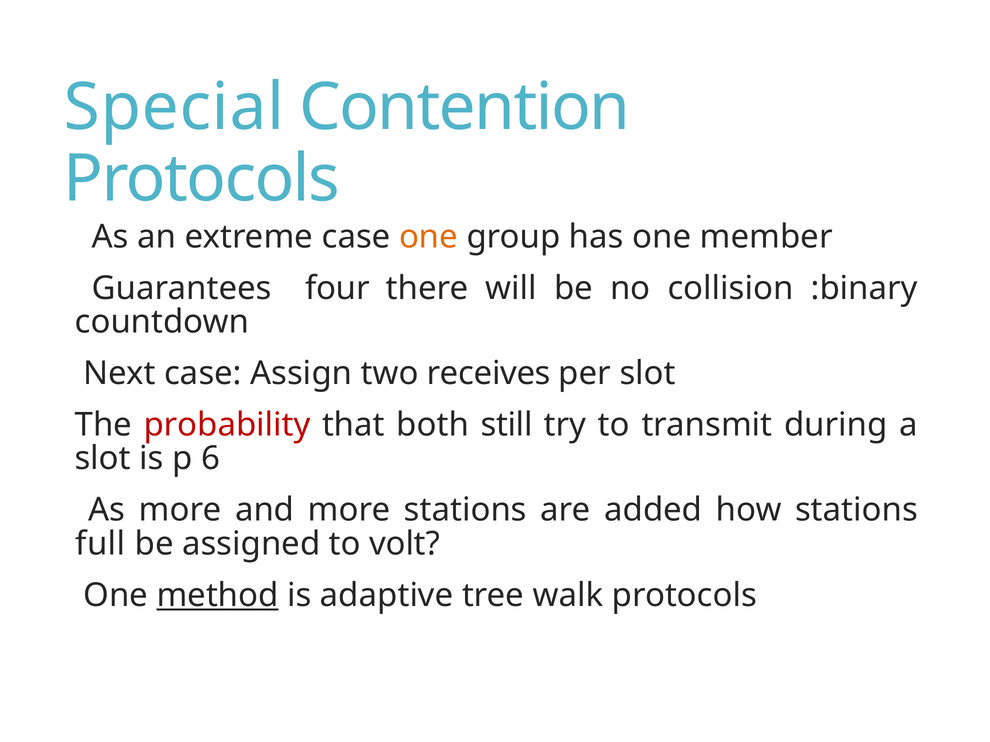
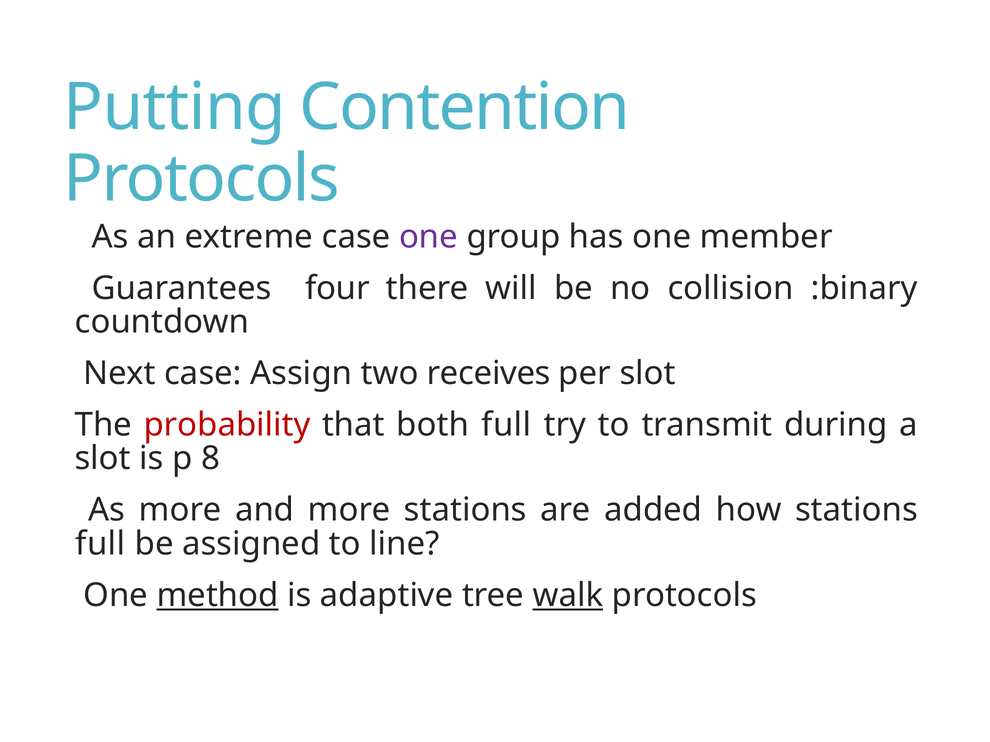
Special: Special -> Putting (175, 108)
one colour: orange -> purple (429, 237)
both still: still -> full (506, 425)
6: 6 -> 8 (211, 459)
volt: volt -> line (405, 544)
walk underline: none -> present (568, 596)
